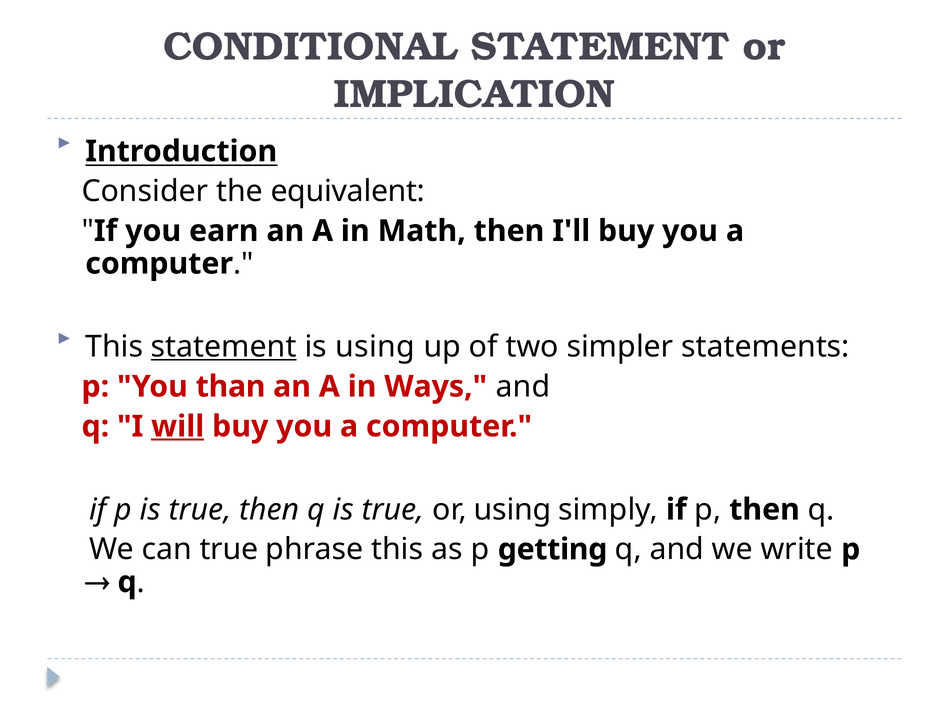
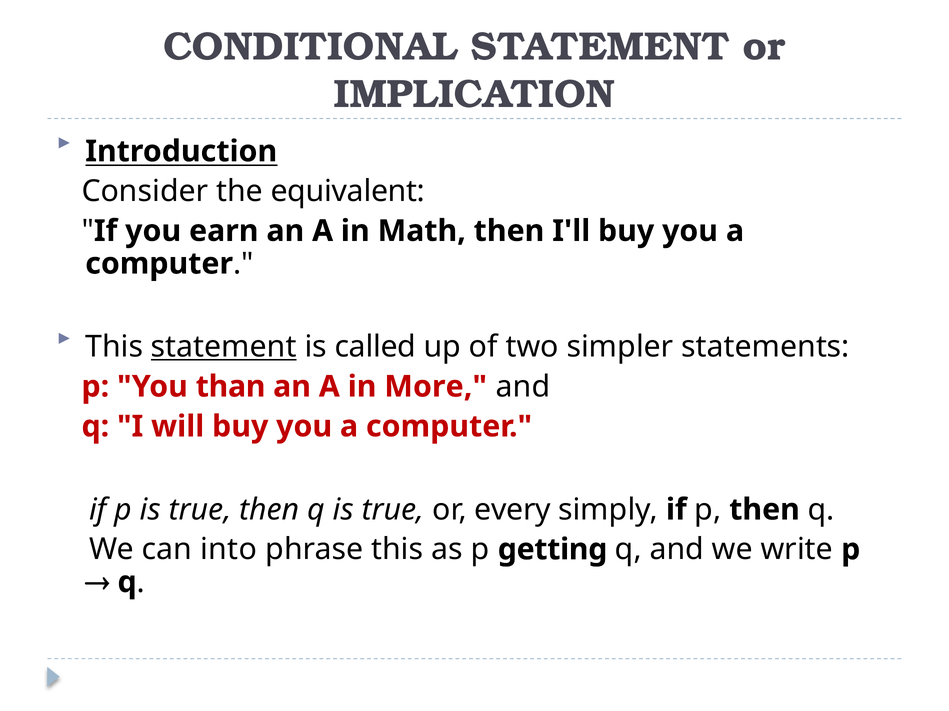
is using: using -> called (375, 347)
Ways: Ways -> More (436, 387)
will underline: present -> none (178, 427)
or using: using -> every (513, 510)
can true: true -> into (229, 550)
